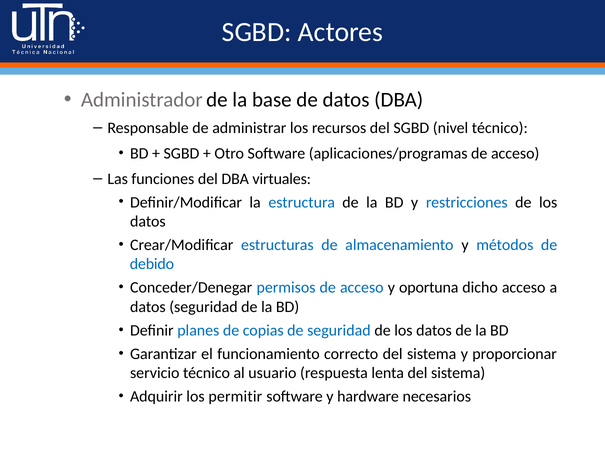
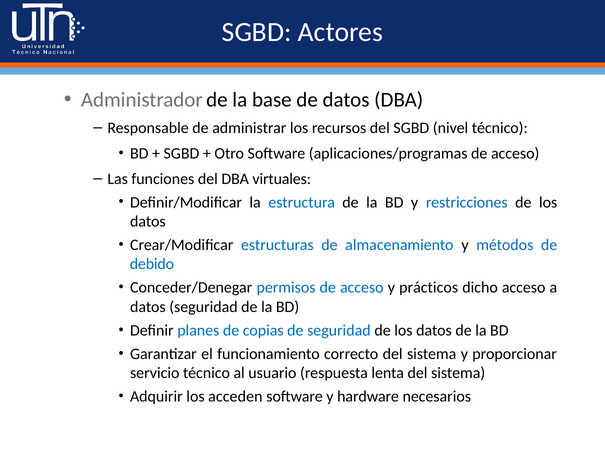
oportuna: oportuna -> prácticos (429, 288)
permitir: permitir -> acceden (235, 396)
